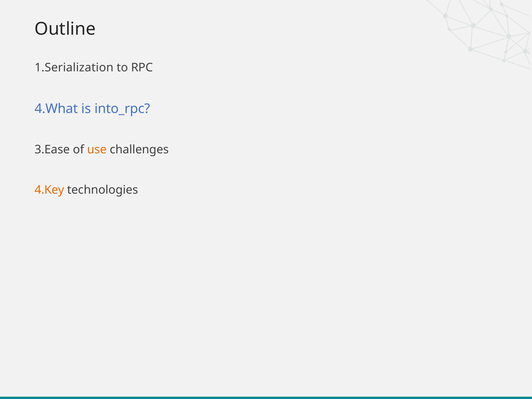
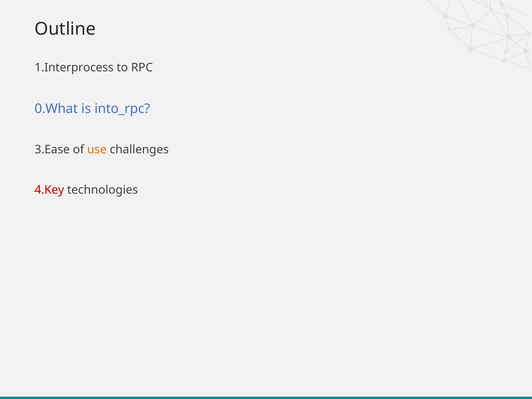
1.Serialization: 1.Serialization -> 1.Interprocess (74, 68)
4.What: 4.What -> 0.What (56, 109)
4.Key colour: orange -> red (49, 190)
